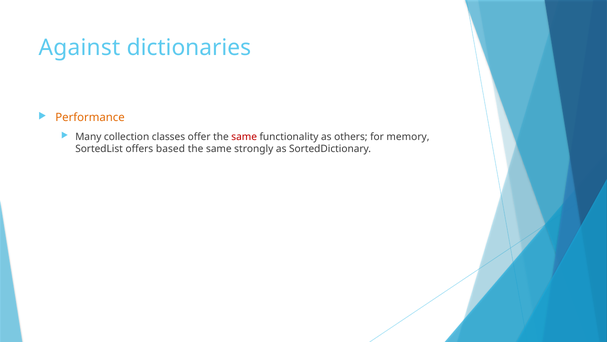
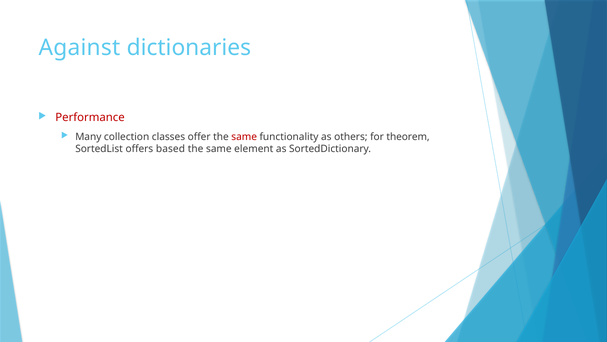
Performance colour: orange -> red (90, 117)
memory: memory -> theorem (408, 137)
strongly: strongly -> element (254, 149)
